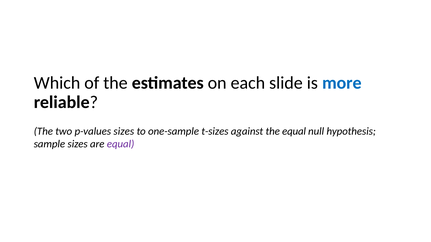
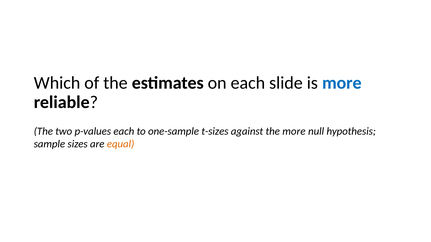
p-values sizes: sizes -> each (124, 131)
the equal: equal -> more (294, 131)
equal colour: purple -> orange (121, 144)
